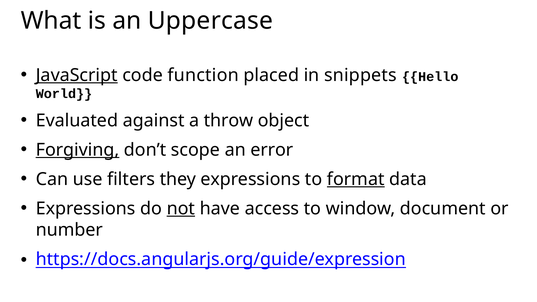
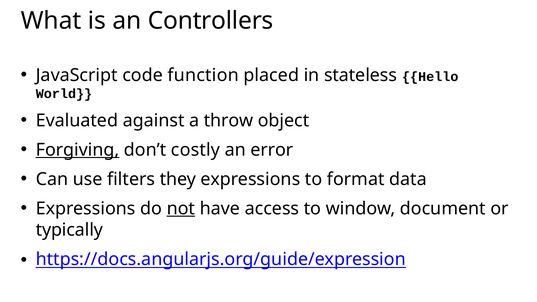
Uppercase: Uppercase -> Controllers (211, 21)
JavaScript underline: present -> none (77, 75)
snippets: snippets -> stateless (361, 75)
scope: scope -> costly (195, 150)
format underline: present -> none (356, 179)
number: number -> typically (69, 230)
